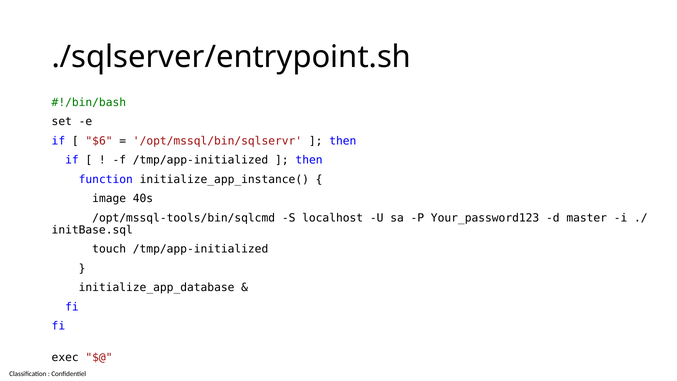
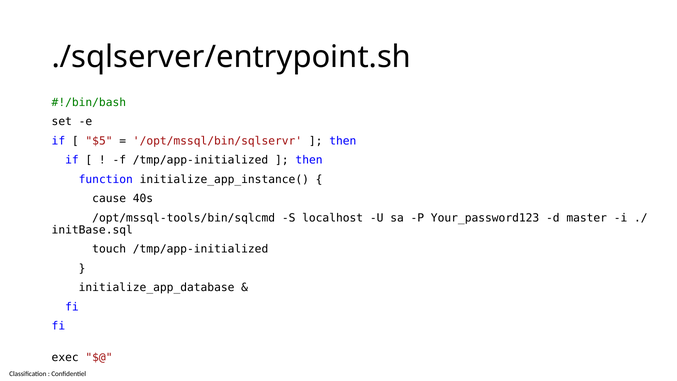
$6: $6 -> $5 (99, 141)
image: image -> cause (109, 198)
